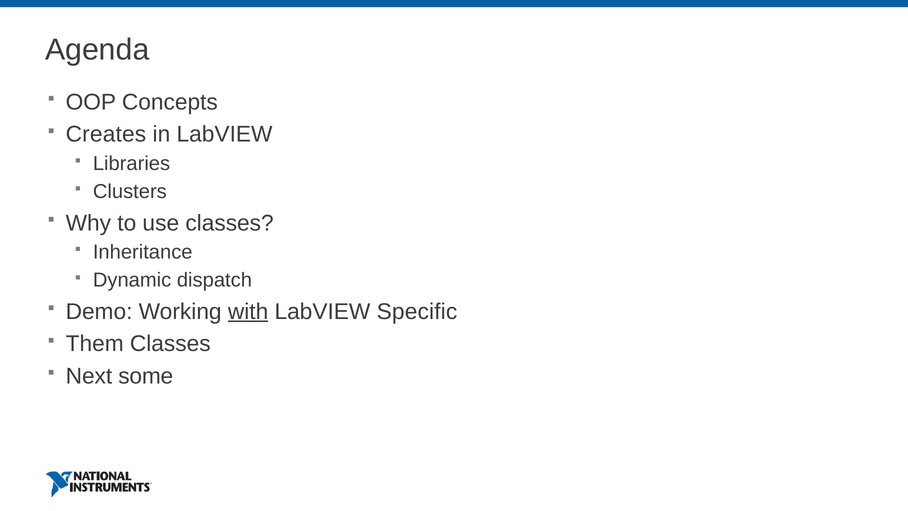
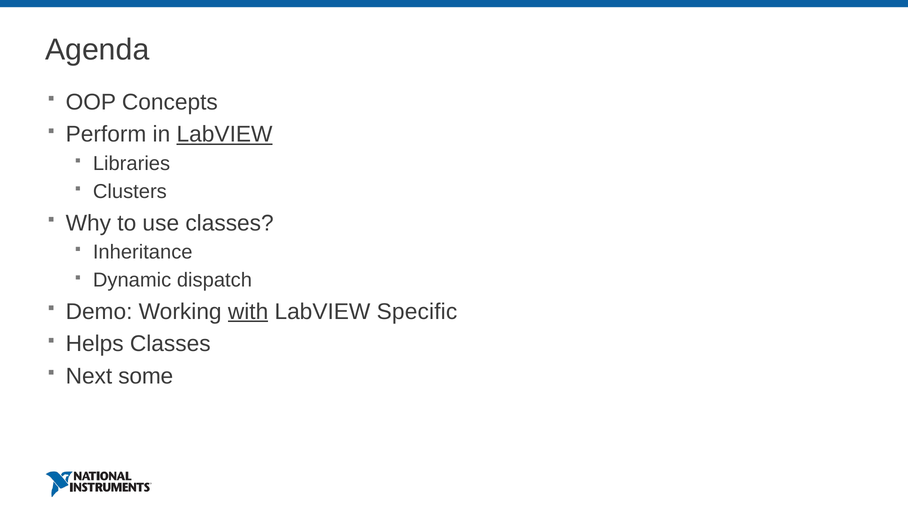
Creates: Creates -> Perform (106, 134)
LabVIEW underline: none -> present (225, 134)
Them: Them -> Helps (95, 344)
